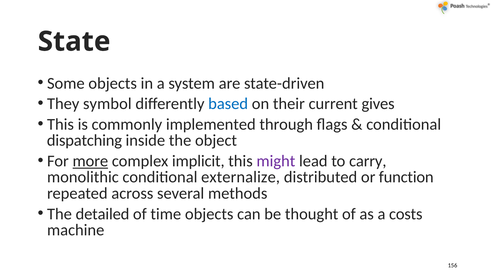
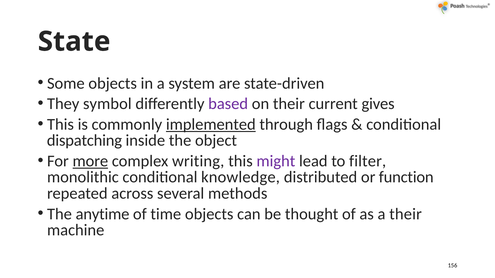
based colour: blue -> purple (228, 104)
implemented underline: none -> present (211, 125)
implicit: implicit -> writing (198, 161)
carry: carry -> filter (368, 161)
externalize: externalize -> knowledge (241, 178)
detailed: detailed -> anytime (103, 214)
a costs: costs -> their (406, 214)
